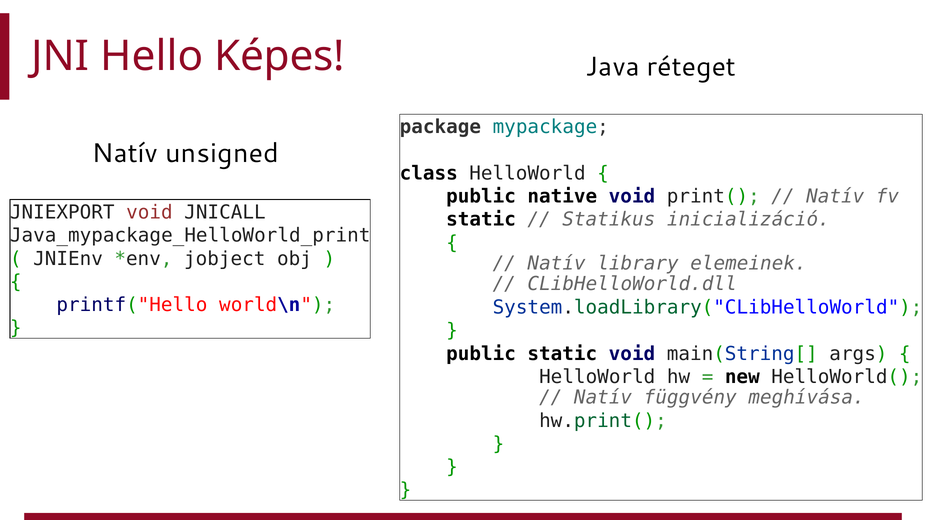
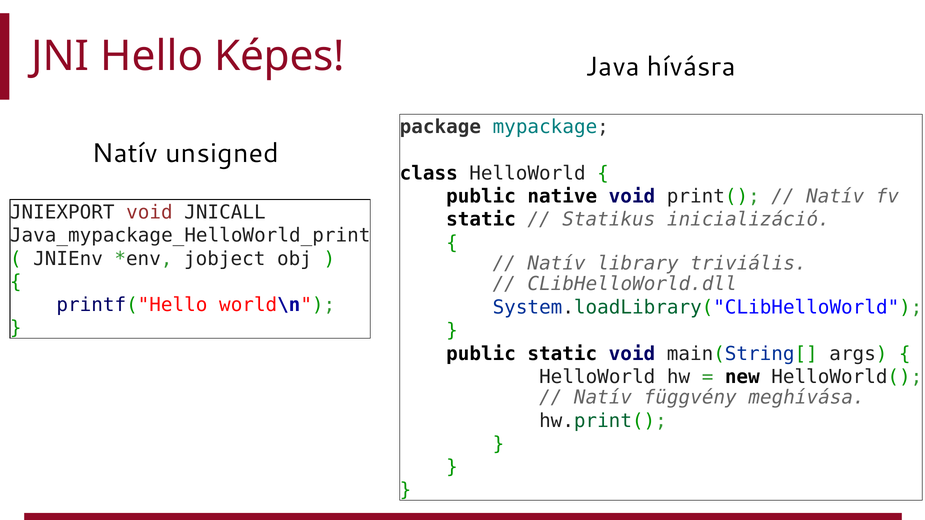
réteget: réteget -> hívásra (691, 67)
elemeinek: elemeinek -> triviális (748, 263)
